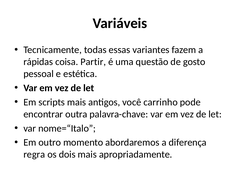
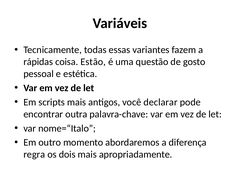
Partir: Partir -> Estão (93, 62)
carrinho: carrinho -> declarar (161, 102)
